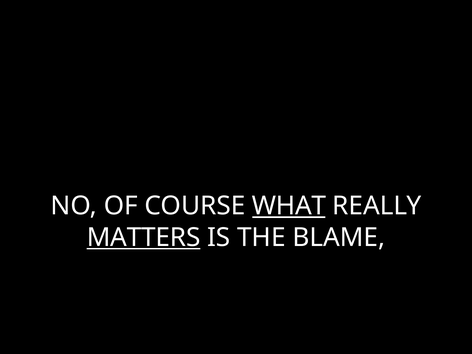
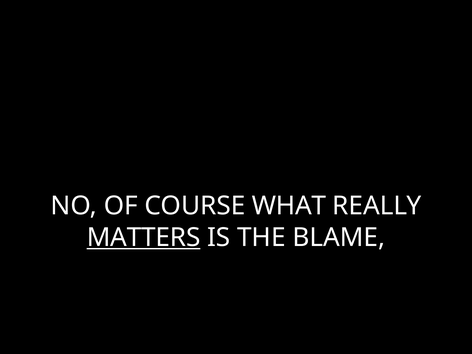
WHAT underline: present -> none (289, 206)
